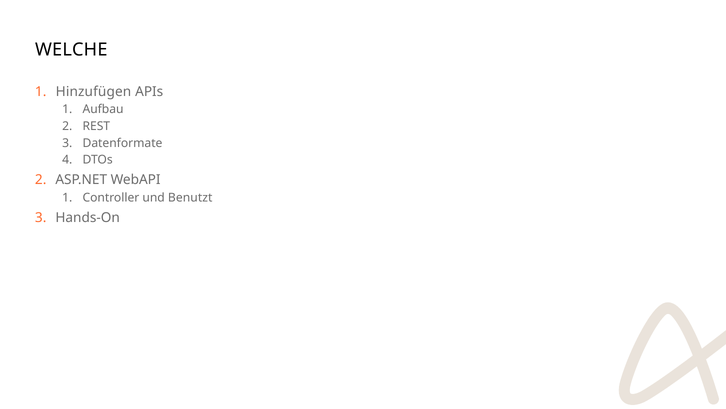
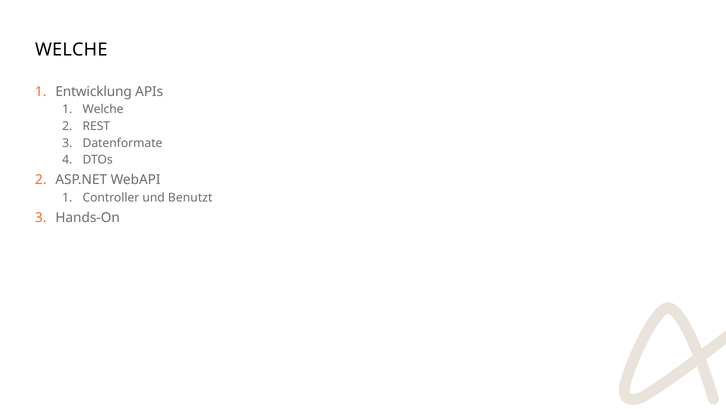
Hinzufügen: Hinzufügen -> Entwicklung (94, 92)
Aufbau: Aufbau -> Welche (103, 109)
